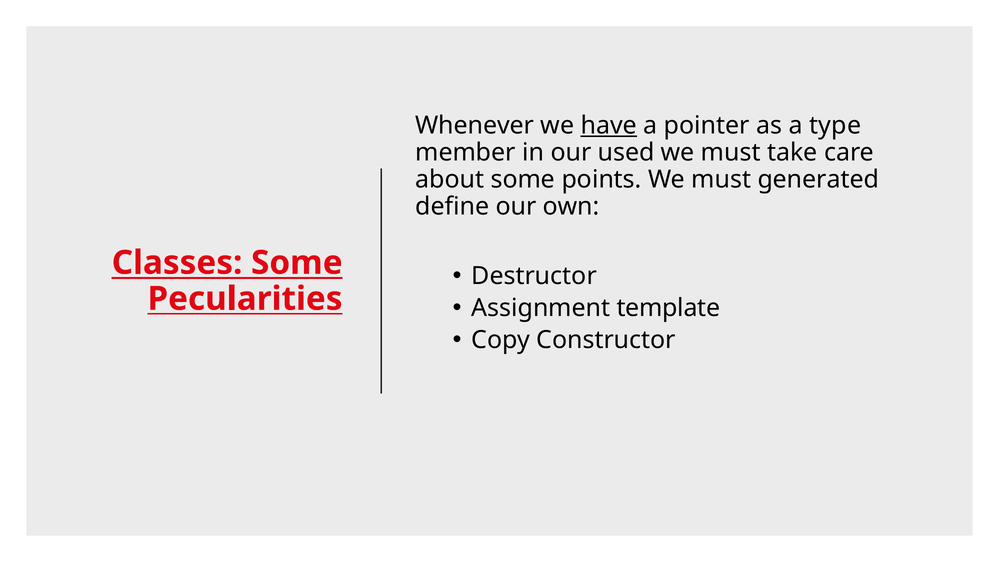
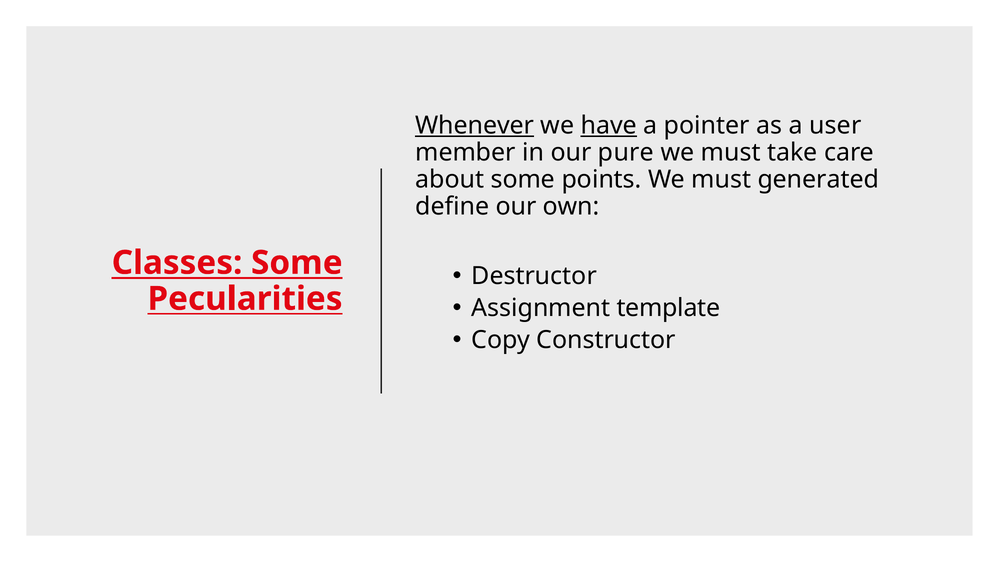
Whenever underline: none -> present (475, 125)
type: type -> user (835, 125)
used: used -> pure (626, 152)
